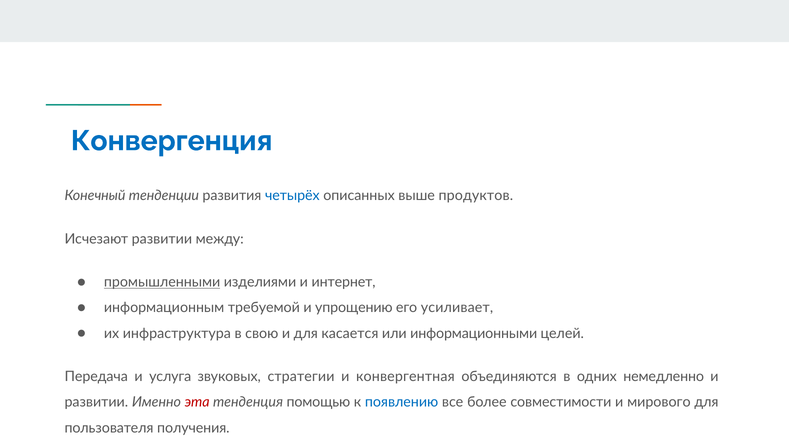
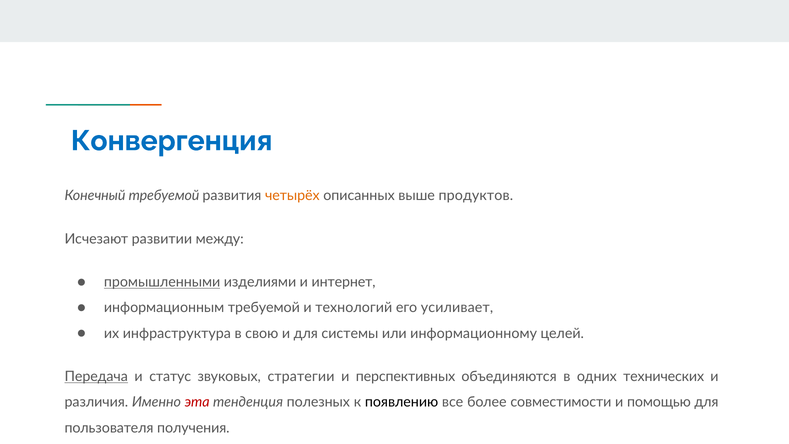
Конечный тенденции: тенденции -> требуемой (164, 196)
четырёх colour: blue -> orange (292, 196)
упрощению: упрощению -> технологий (354, 308)
касается: касается -> системы (350, 333)
информационными: информационными -> информационному (474, 333)
Передача underline: none -> present (96, 376)
услуга: услуга -> статус (170, 376)
конвергентная: конвергентная -> перспективных (406, 376)
немедленно: немедленно -> технических (664, 376)
развитии: развитии -> различия (96, 402)
помощью: помощью -> полезных (318, 402)
появлению colour: blue -> black (402, 402)
мирового: мирового -> помощью (659, 402)
